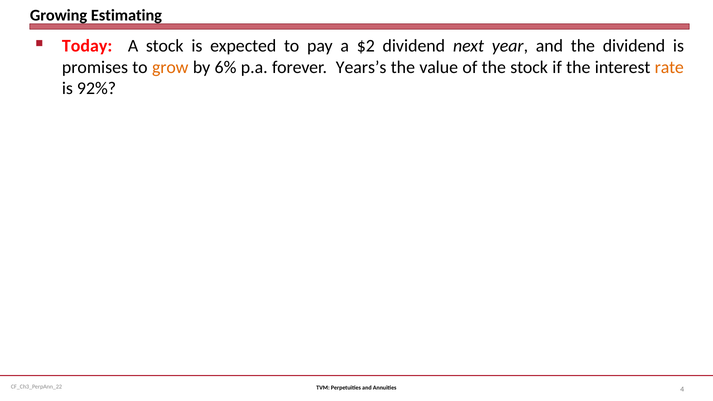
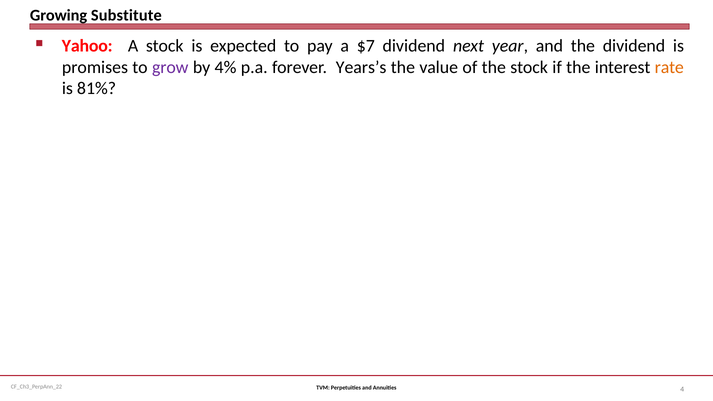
Estimating: Estimating -> Substitute (126, 15)
Today: Today -> Yahoo (87, 46)
$2: $2 -> $7 (366, 46)
grow colour: orange -> purple (170, 67)
6%: 6% -> 4% (225, 67)
92%: 92% -> 81% (97, 89)
